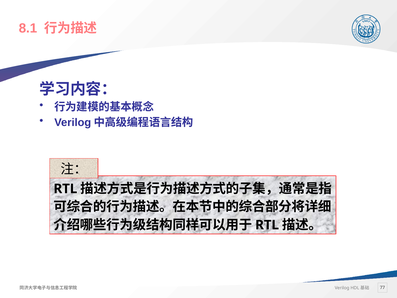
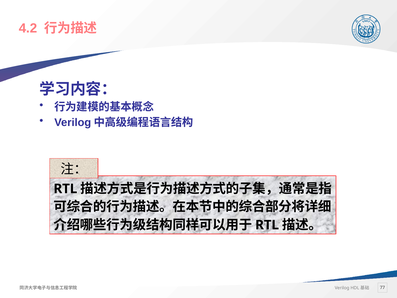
8.1: 8.1 -> 4.2 (28, 28)
